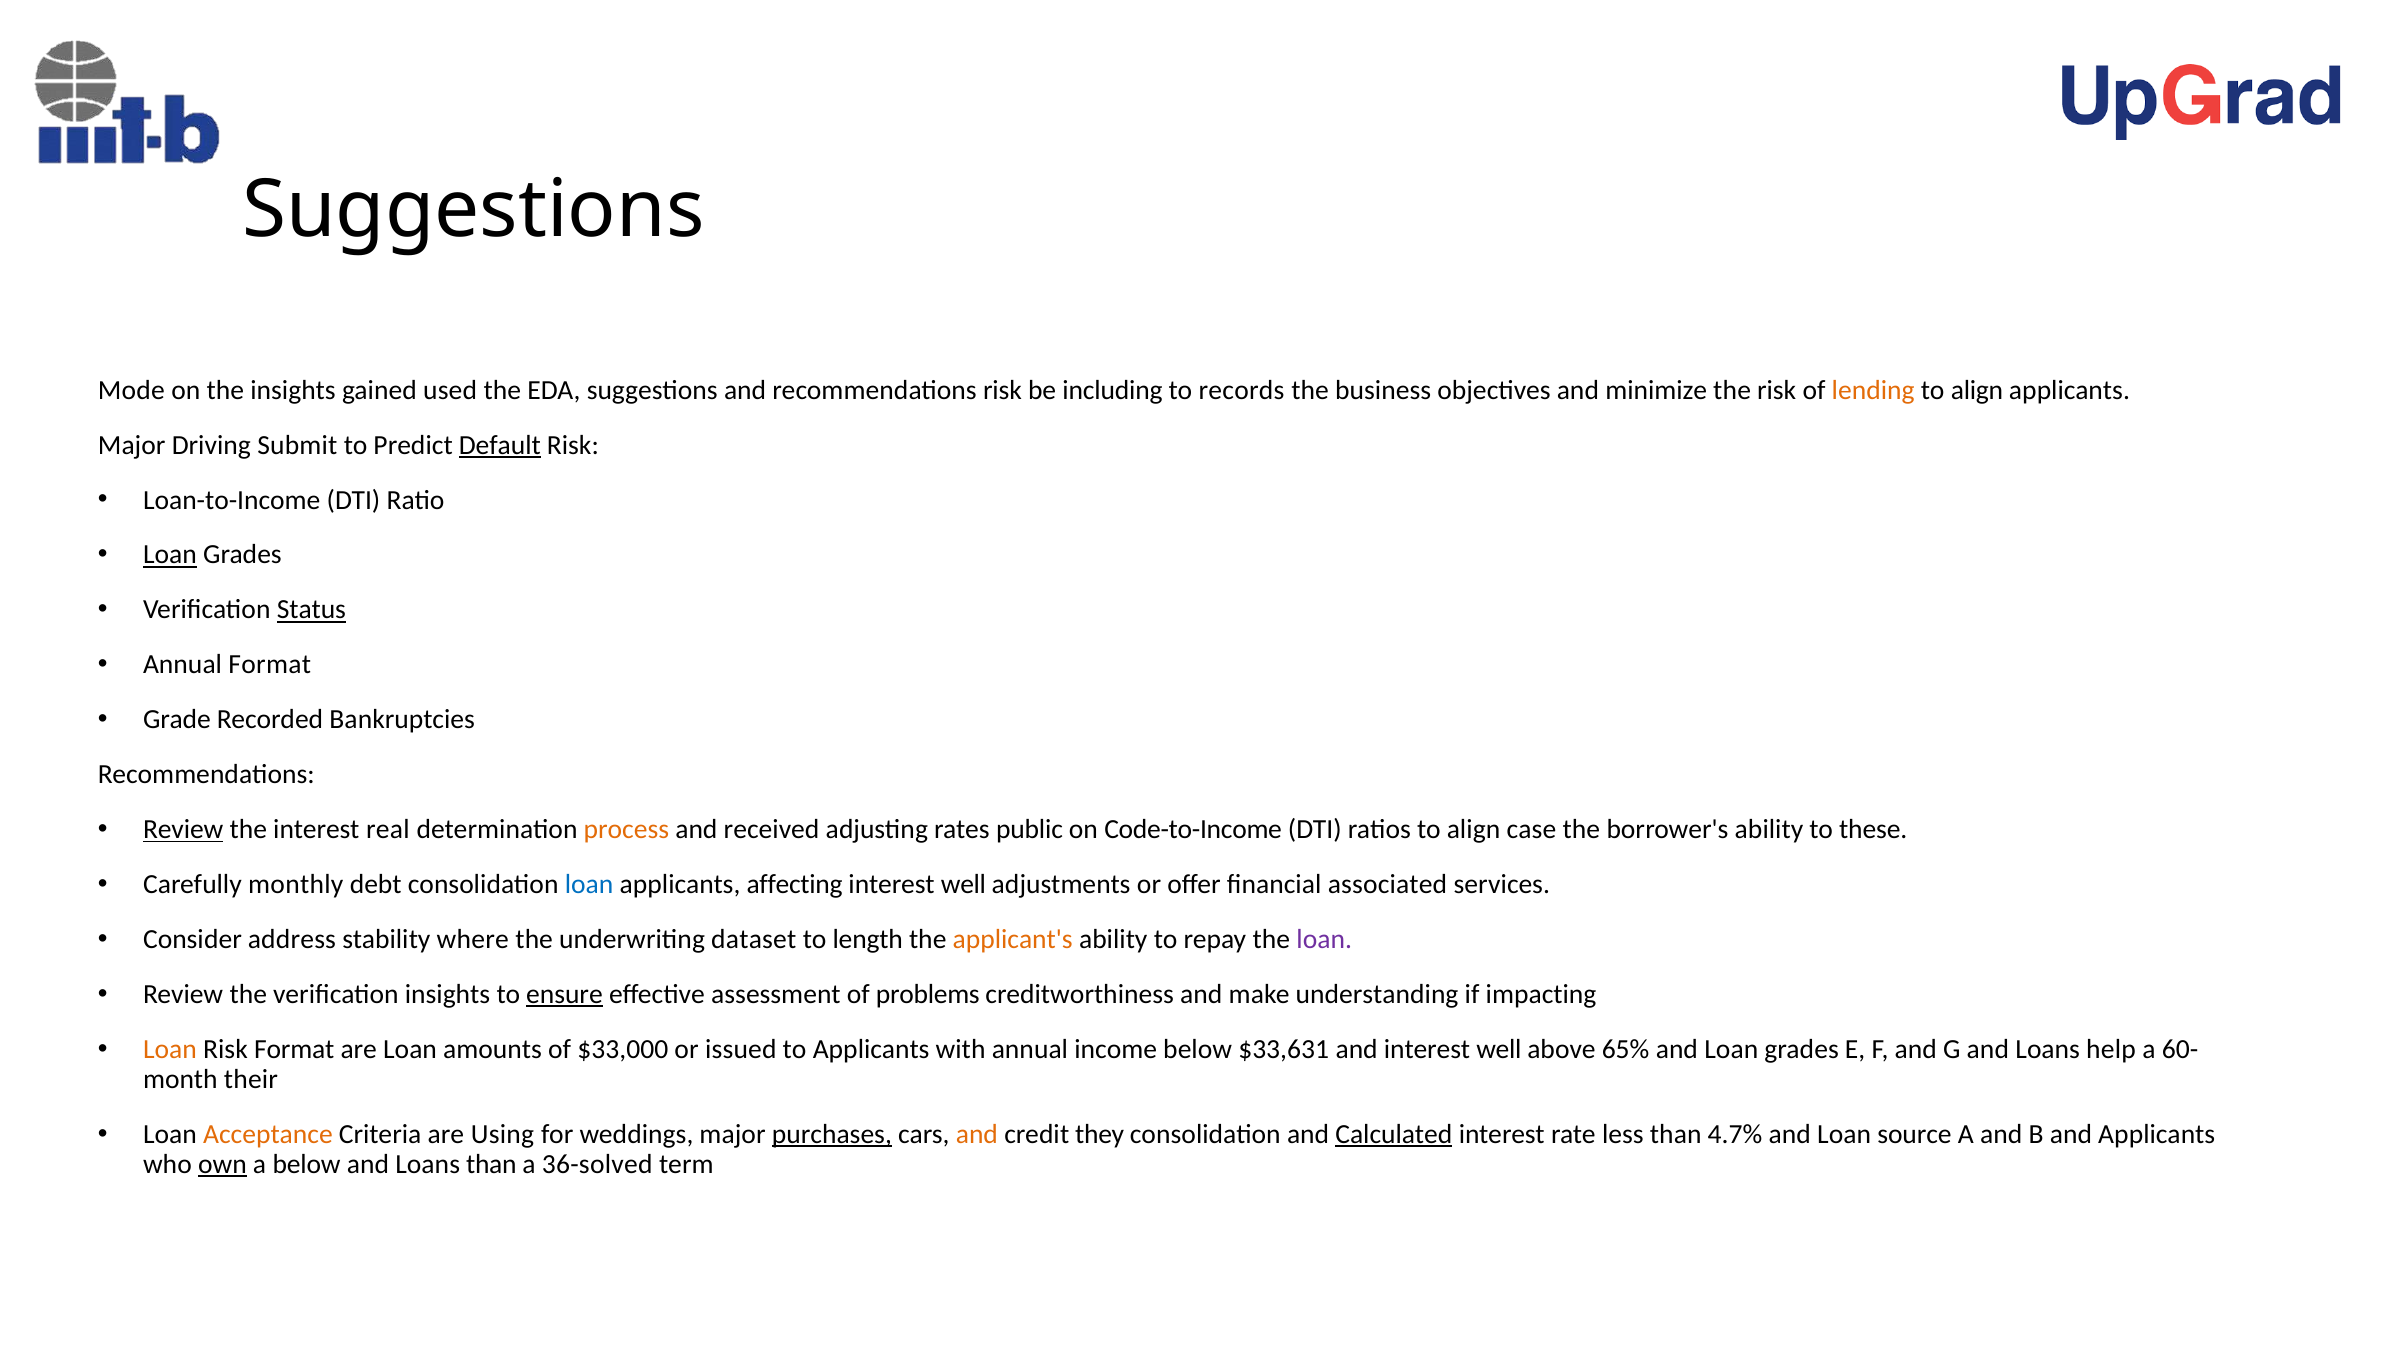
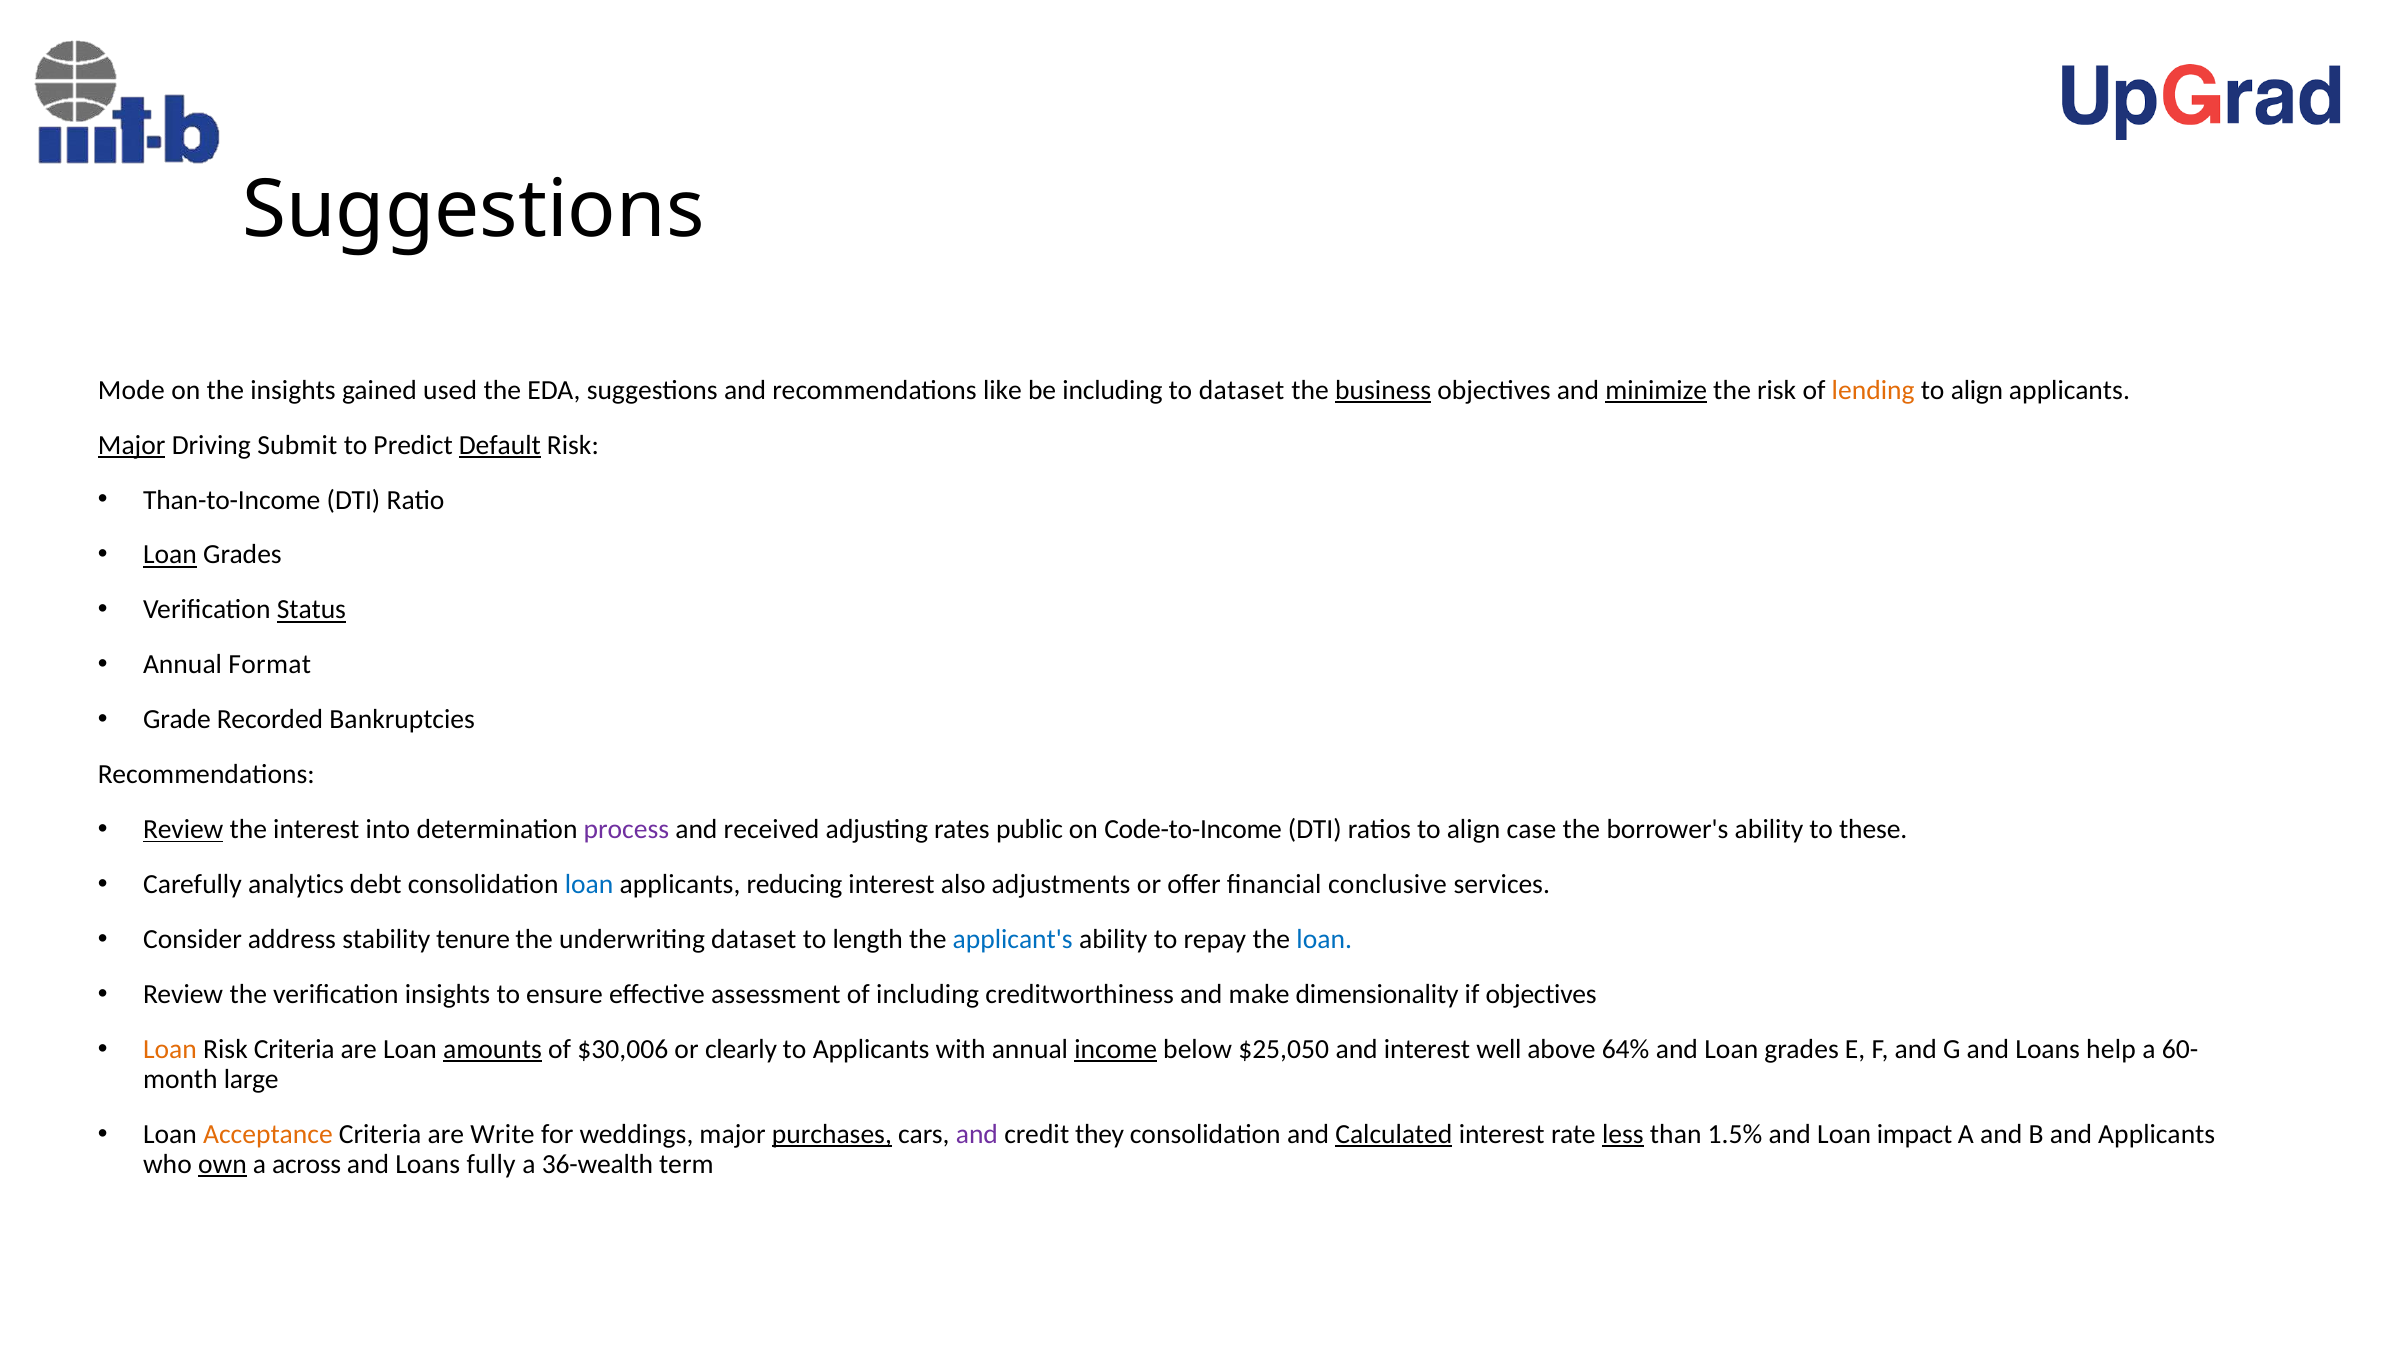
recommendations risk: risk -> like (1002, 390)
to records: records -> dataset (1242, 390)
business underline: none -> present (1383, 390)
minimize underline: none -> present (1656, 390)
Major underline: none -> present (132, 445)
Loan-to-Income: Loan-to-Income -> Than-to-Income (232, 500)
real: real -> into (388, 829)
process colour: orange -> purple (626, 829)
monthly: monthly -> analytics (296, 884)
affecting: affecting -> reducing (795, 884)
well: well -> also (963, 884)
associated: associated -> conclusive (1387, 884)
where: where -> tenure (473, 939)
applicant's colour: orange -> blue (1013, 939)
loan colour: purple -> blue (1324, 939)
ensure underline: present -> none (564, 994)
of problems: problems -> including (928, 994)
understanding: understanding -> dimensionality (1377, 994)
if impacting: impacting -> objectives (1541, 994)
Risk Format: Format -> Criteria (294, 1049)
amounts underline: none -> present (493, 1049)
$33,000: $33,000 -> $30,006 (623, 1049)
issued: issued -> clearly (741, 1049)
income underline: none -> present (1116, 1049)
$33,631: $33,631 -> $25,050 (1284, 1049)
65%: 65% -> 64% (1626, 1049)
their: their -> large (251, 1079)
Using: Using -> Write (503, 1134)
and colour: orange -> purple (977, 1134)
less underline: none -> present (1623, 1134)
4.7%: 4.7% -> 1.5% (1735, 1134)
source: source -> impact (1915, 1134)
a below: below -> across (307, 1163)
Loans than: than -> fully (491, 1163)
36-solved: 36-solved -> 36-wealth (597, 1163)
